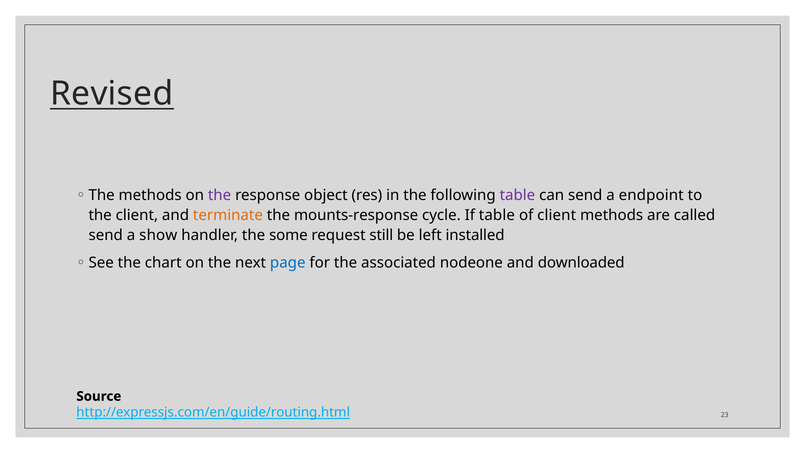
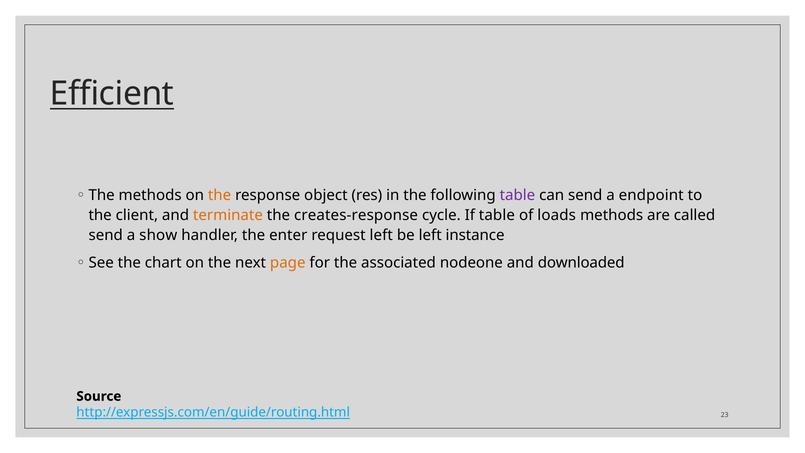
Revised: Revised -> Efficient (112, 93)
the colour: purple -> orange (220, 195)
mounts-response: mounts-response -> creates-response (356, 215)
of client: client -> loads (557, 215)
some: some -> enter (288, 235)
request still: still -> left (381, 235)
installed: installed -> instance (475, 235)
page colour: blue -> orange (288, 263)
